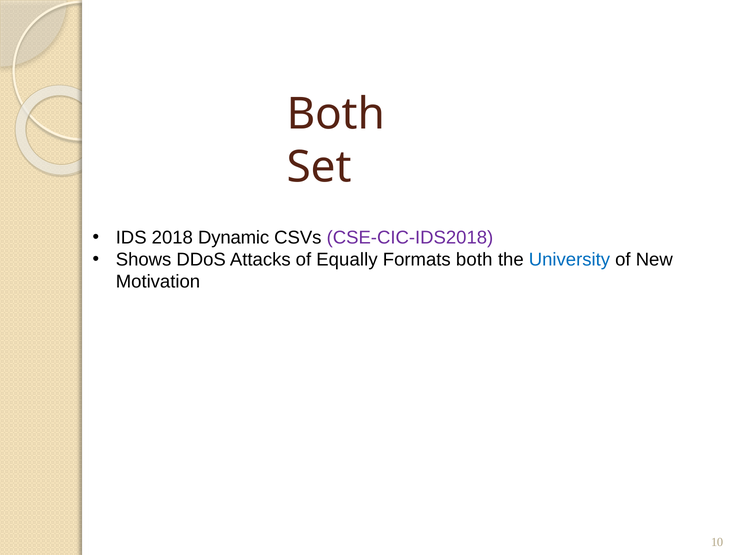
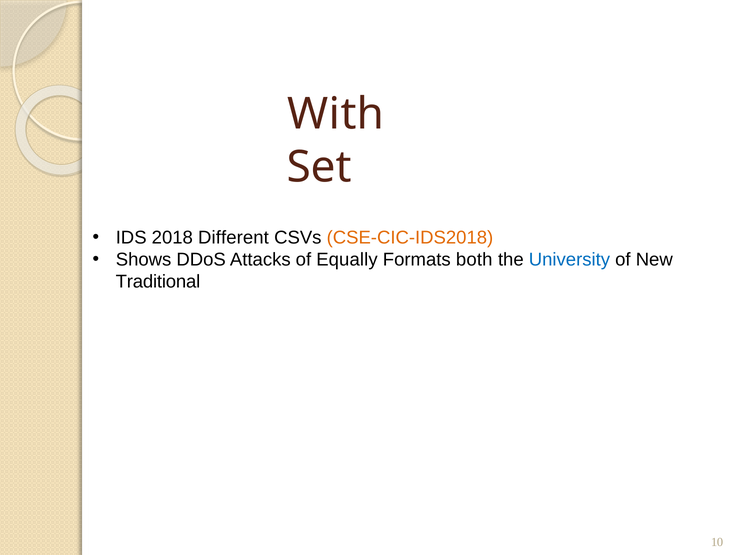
Both: Both -> With (336, 114)
Dynamic: Dynamic -> Different (233, 238)
CSE-CIC-IDS2018 colour: purple -> orange (410, 238)
Motivation: Motivation -> Traditional (158, 282)
